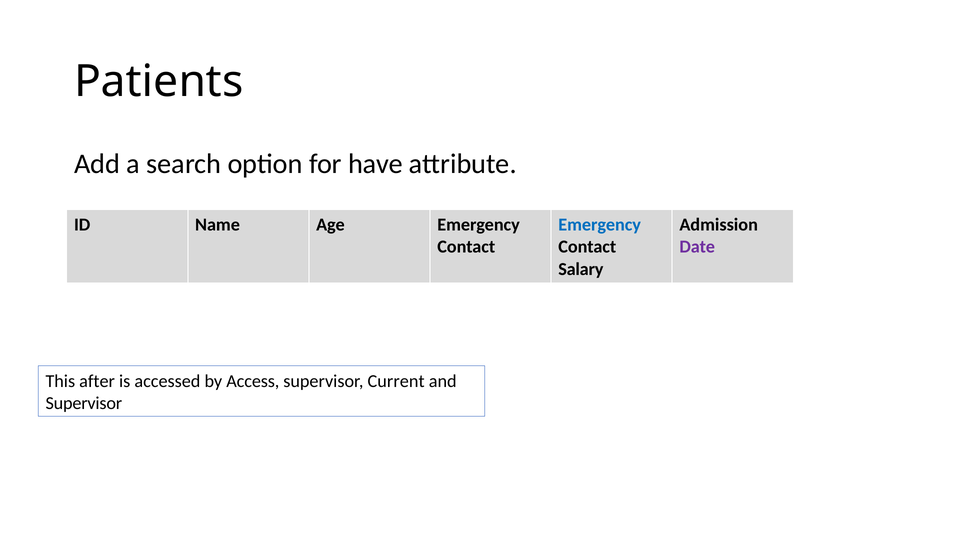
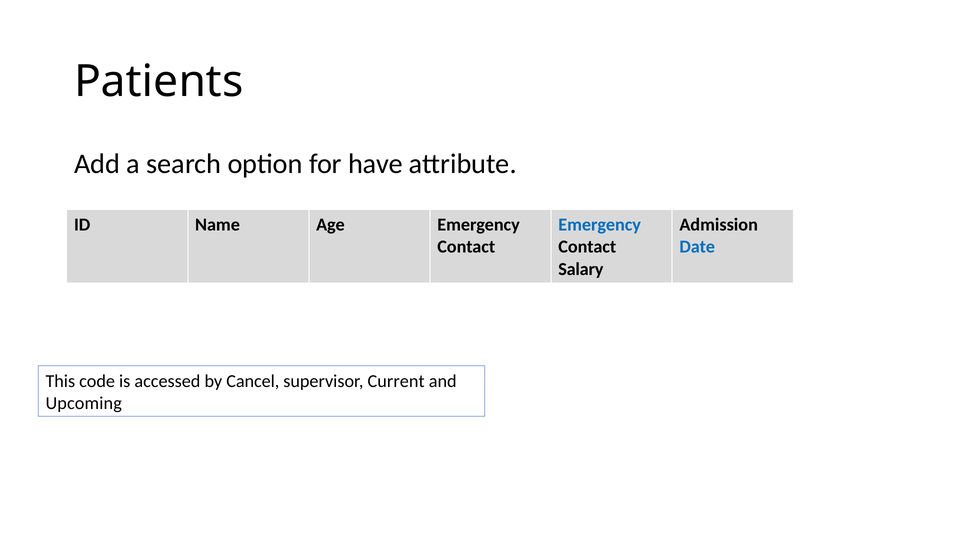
Date colour: purple -> blue (697, 247)
after: after -> code (97, 381)
Access: Access -> Cancel (253, 381)
Supervisor: Supervisor -> Upcoming (84, 403)
